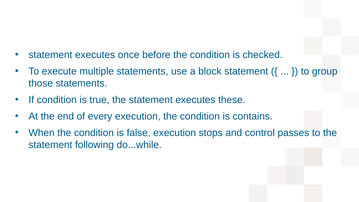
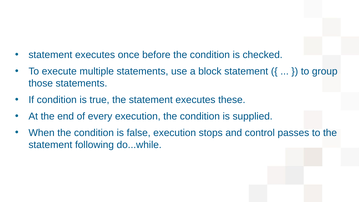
contains: contains -> supplied (253, 116)
